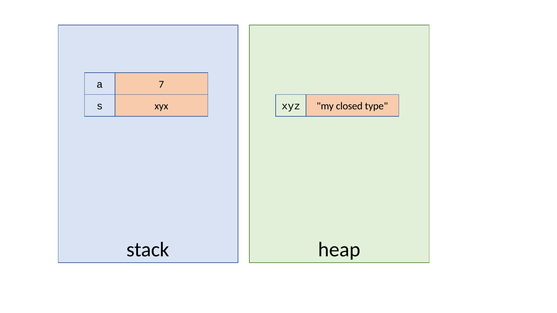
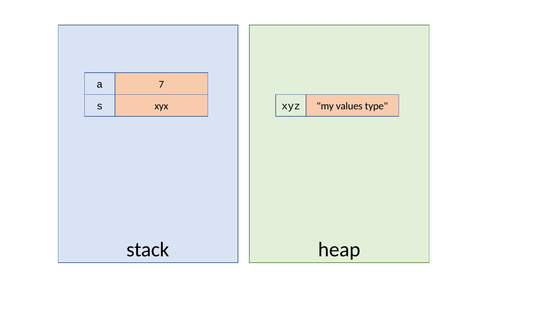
closed: closed -> values (349, 106)
